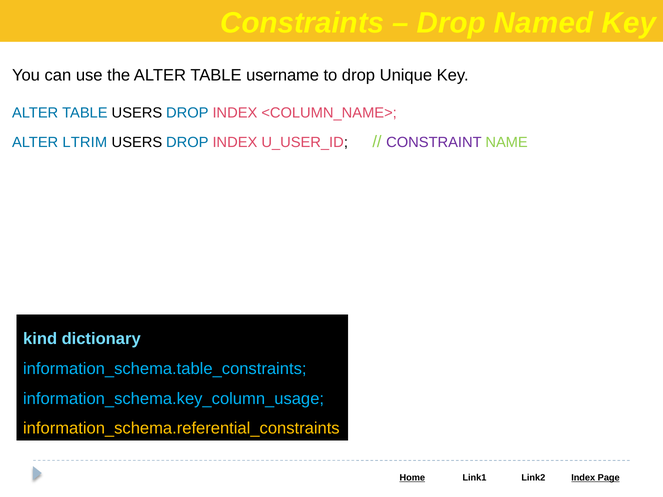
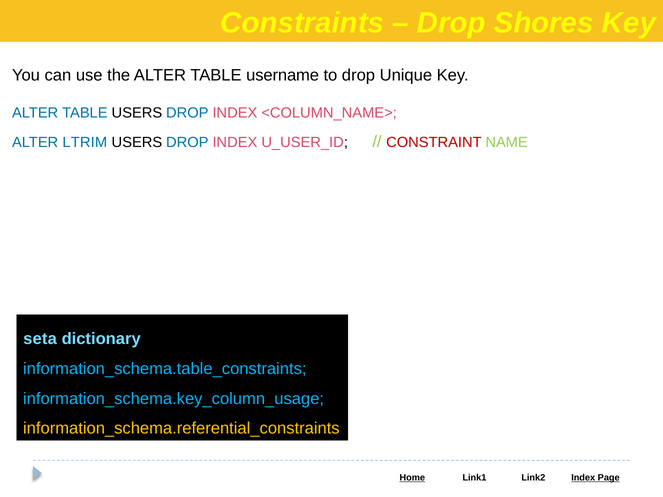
Named: Named -> Shores (544, 23)
CONSTRAINT colour: purple -> red (434, 143)
kind: kind -> seta (40, 339)
